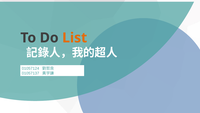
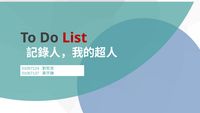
List colour: orange -> red (75, 38)
